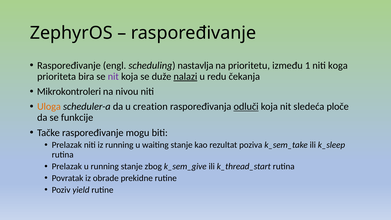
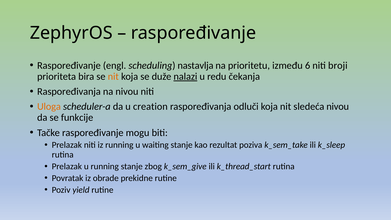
1: 1 -> 6 (308, 65)
koga: koga -> broji (338, 65)
nit colour: purple -> orange (113, 76)
Mikrokontroleri: Mikrokontroleri -> Raspoređivanja (69, 92)
odluči underline: present -> none (246, 107)
sledeća ploče: ploče -> nivou (338, 107)
